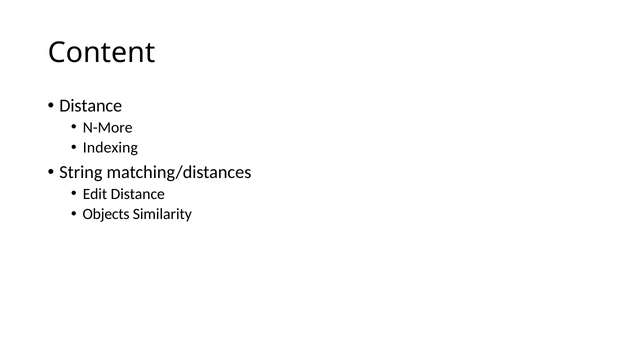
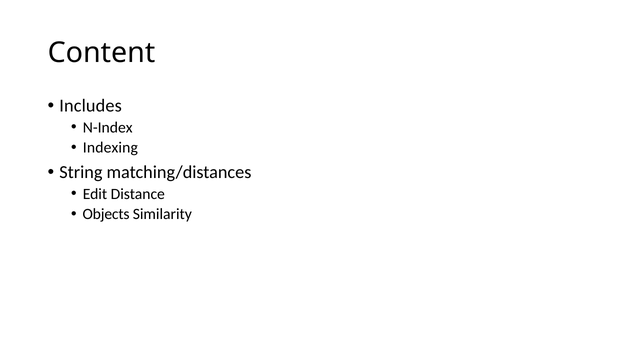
Distance: Distance -> Includes (91, 106)
N-More: N-More -> N-Index (108, 127)
